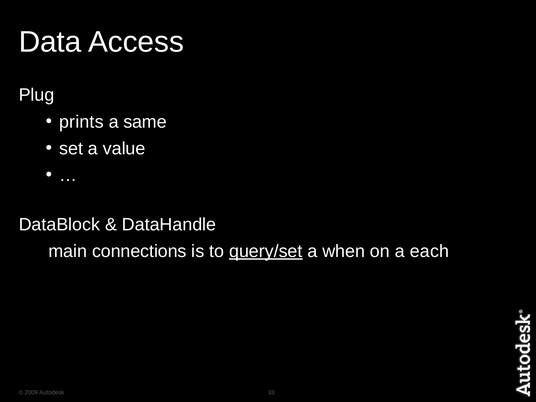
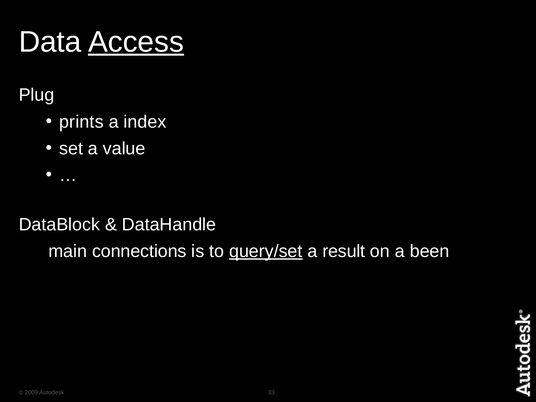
Access underline: none -> present (136, 42)
same: same -> index (145, 122)
when: when -> result (344, 251)
each: each -> been (430, 251)
